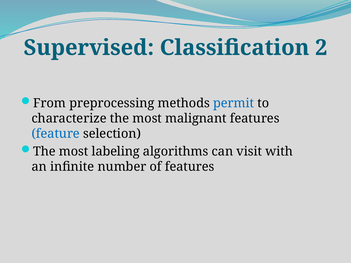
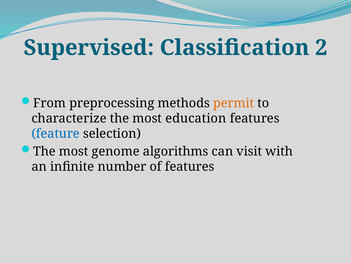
permit colour: blue -> orange (234, 103)
malignant: malignant -> education (196, 119)
labeling: labeling -> genome (116, 152)
